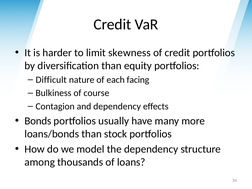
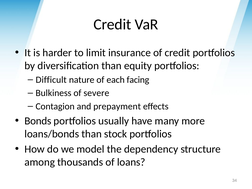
skewness: skewness -> insurance (130, 53)
course: course -> severe (96, 93)
and dependency: dependency -> prepayment (117, 106)
